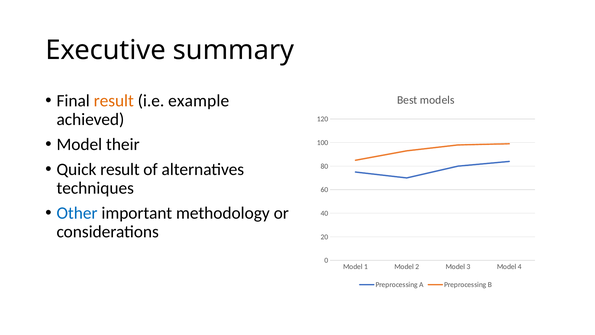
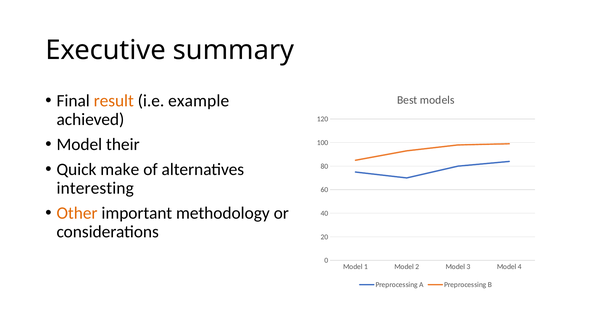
Quick result: result -> make (120, 169)
techniques: techniques -> interesting (95, 188)
Other colour: blue -> orange (77, 213)
